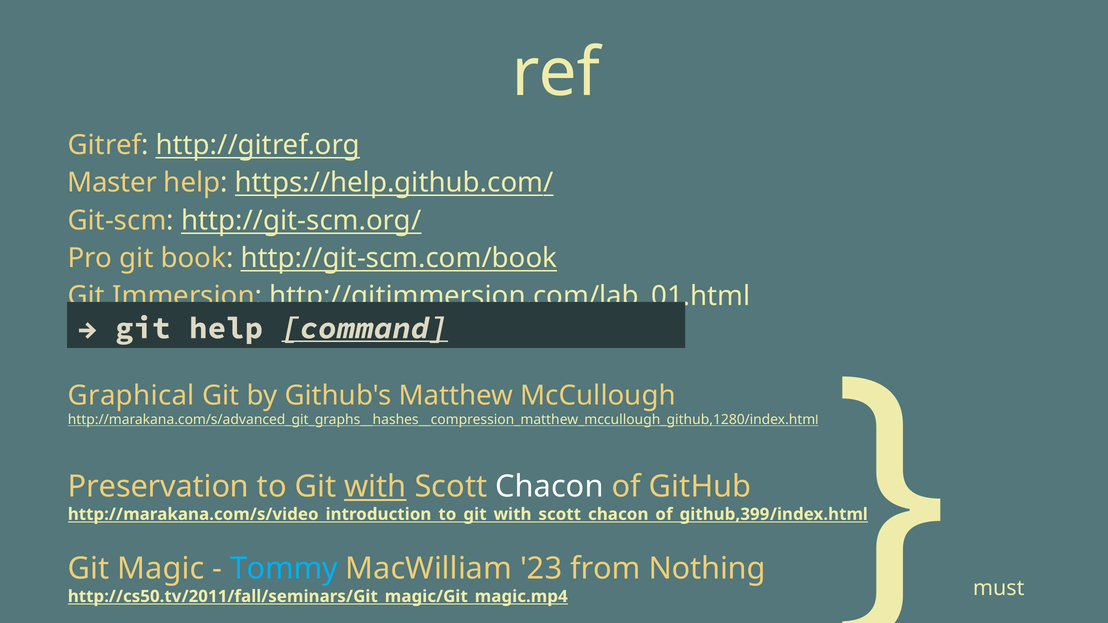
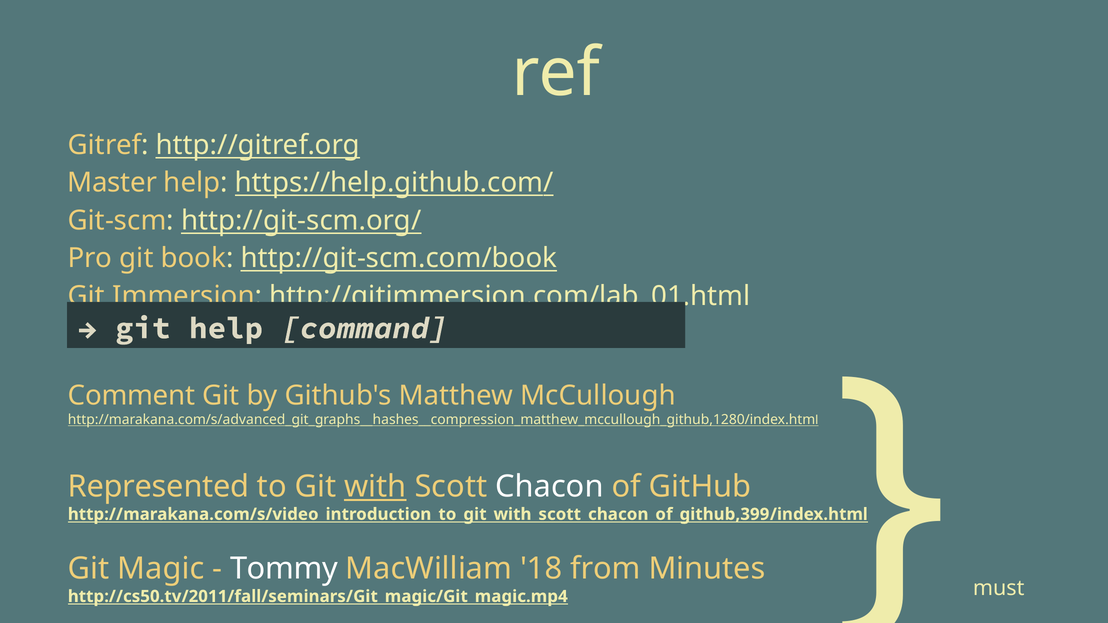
command underline: present -> none (365, 328)
Graphical: Graphical -> Comment (132, 396)
Preservation: Preservation -> Represented (158, 487)
Tommy colour: light blue -> white (284, 569)
23: 23 -> 18 (541, 569)
Nothing: Nothing -> Minutes (707, 569)
